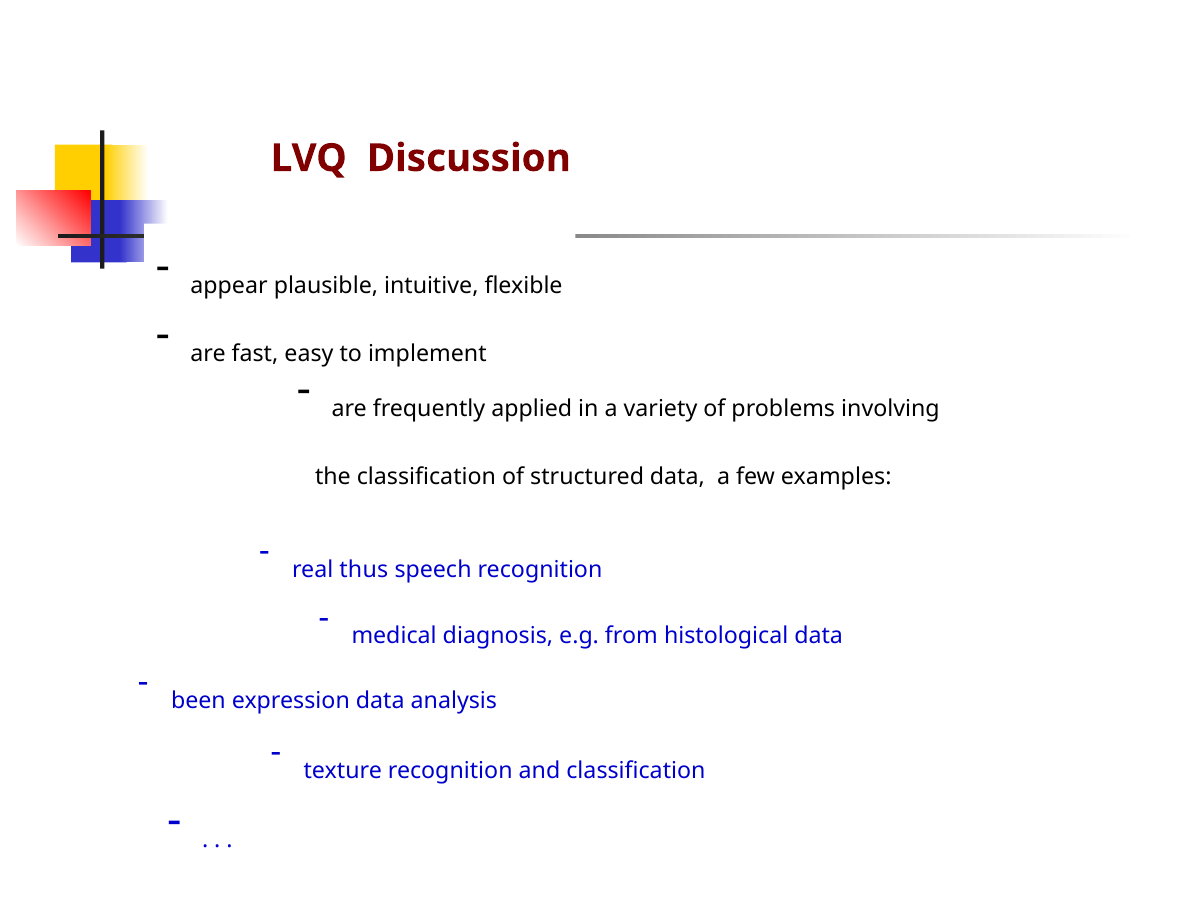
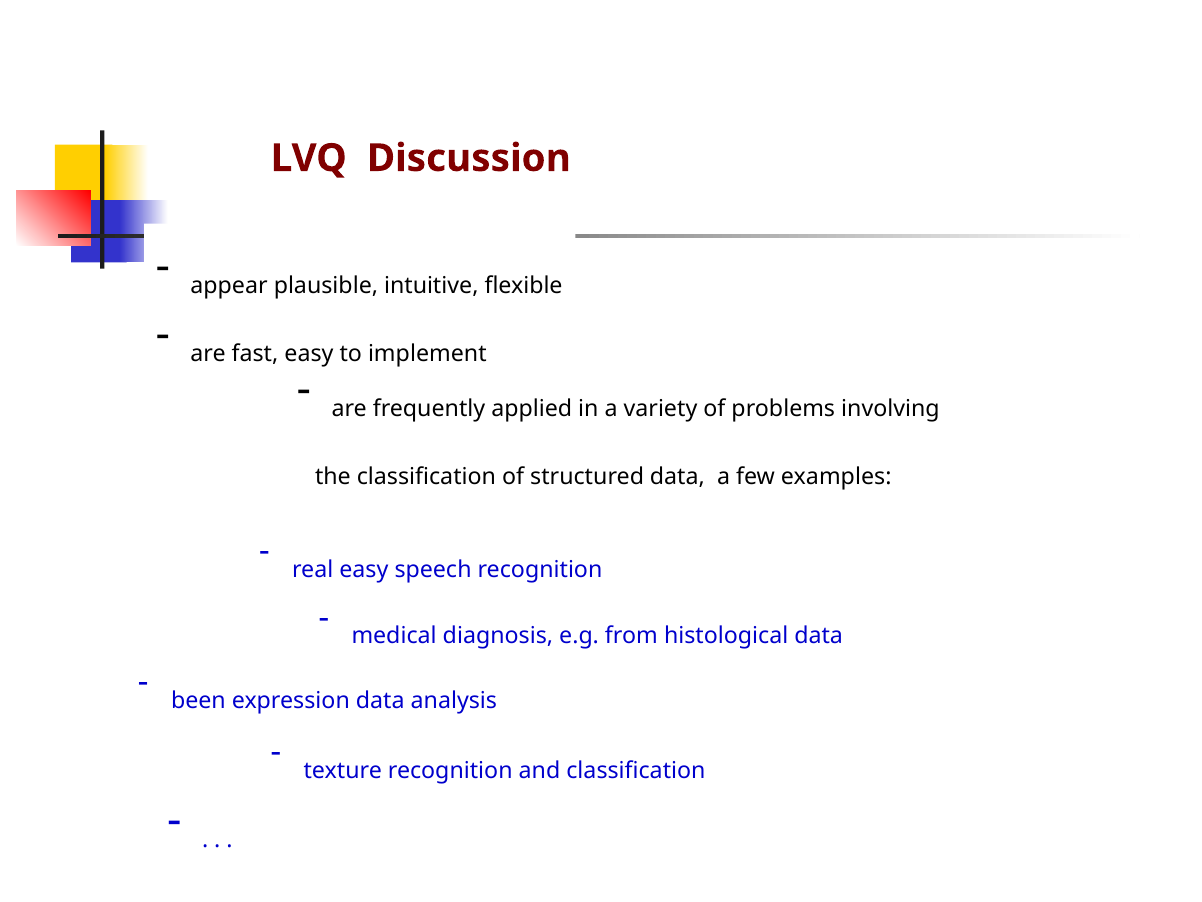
real thus: thus -> easy (364, 570)
